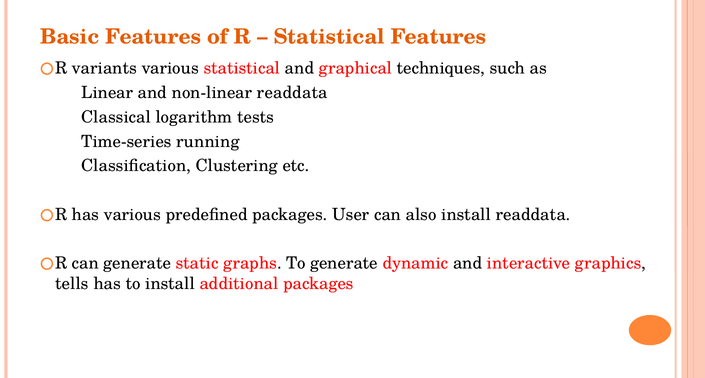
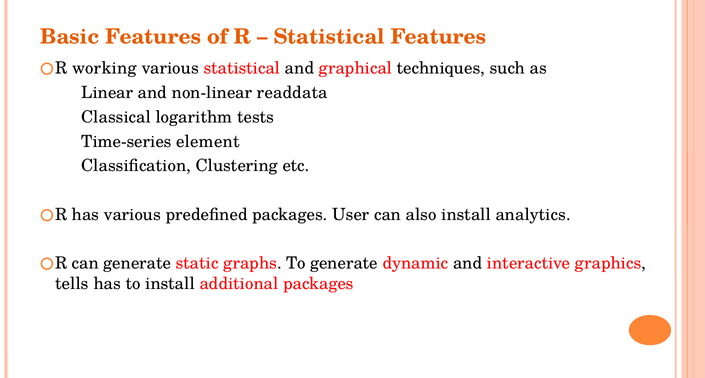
variants: variants -> working (104, 68)
running: running -> element (208, 141)
install readdata: readdata -> analytics (533, 214)
